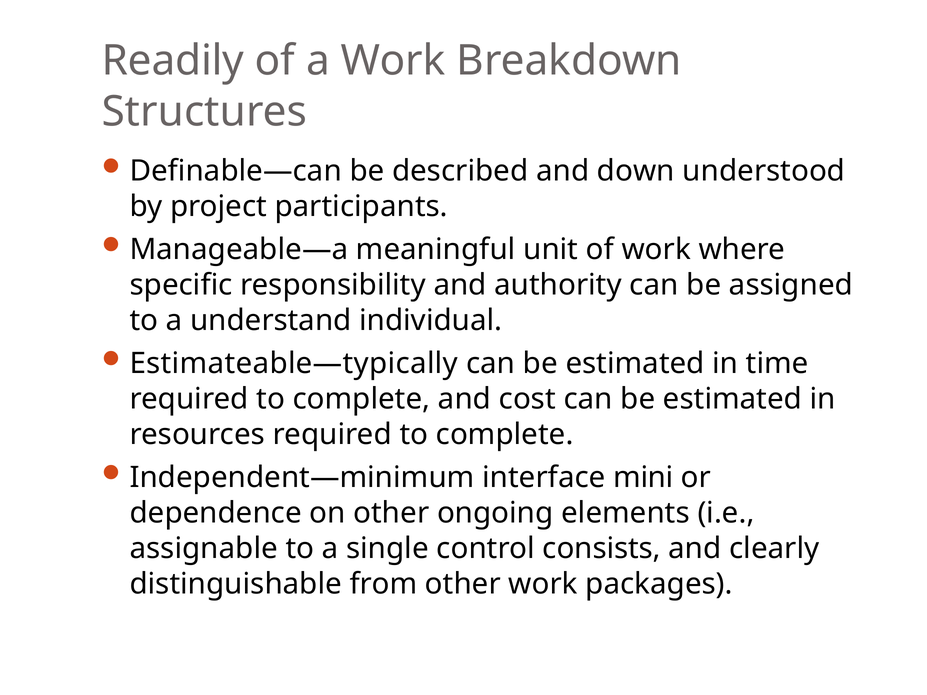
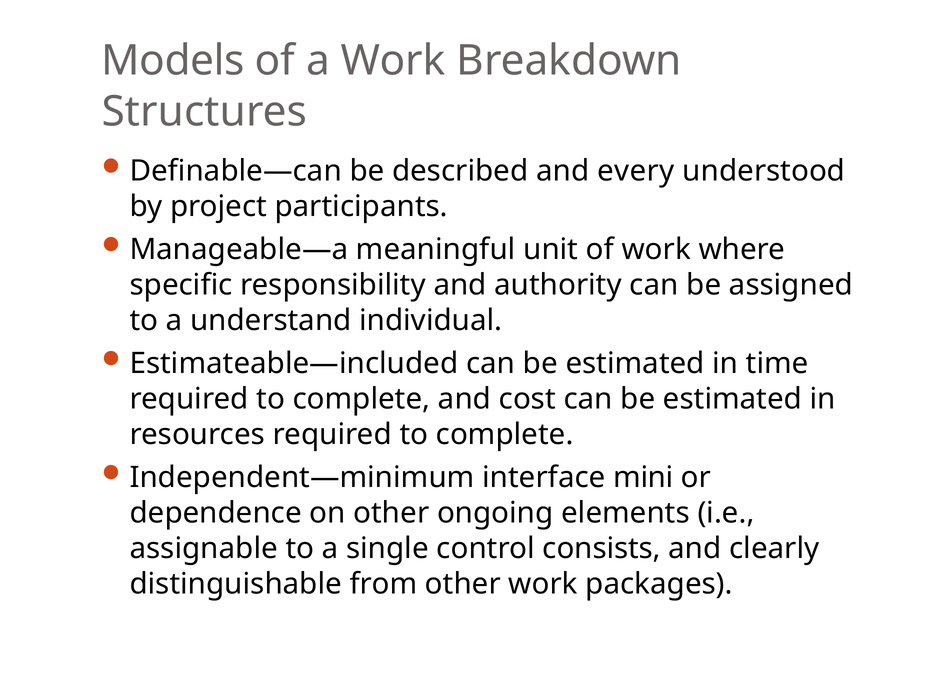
Readily: Readily -> Models (173, 61)
down: down -> every (636, 171)
Estimateable—typically: Estimateable—typically -> Estimateable—included (294, 364)
